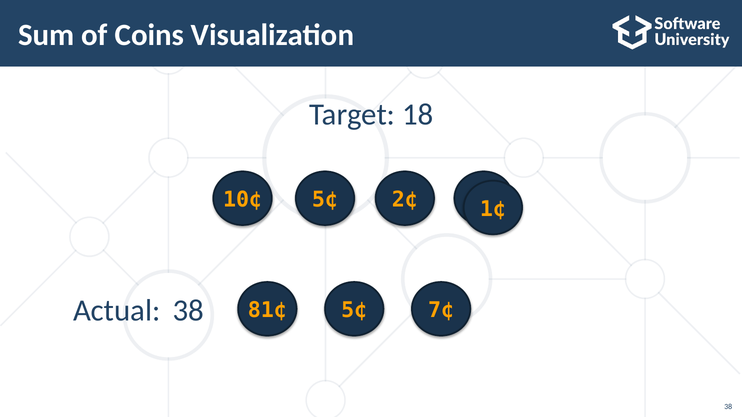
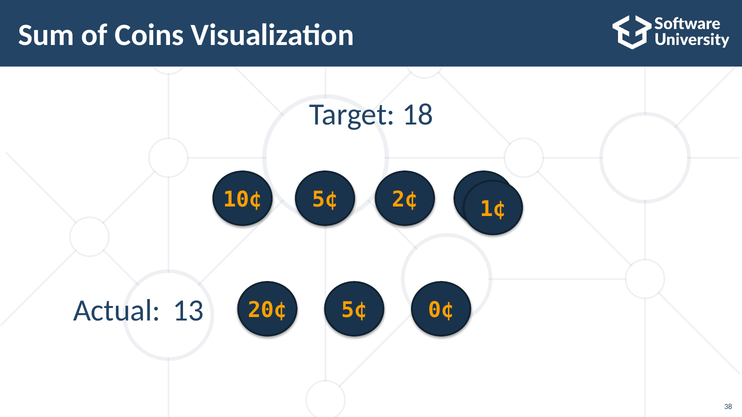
Actual 38: 38 -> 13 (188, 311)
81¢: 81¢ -> 20¢ (267, 311)
7¢: 7¢ -> 0¢ (441, 311)
